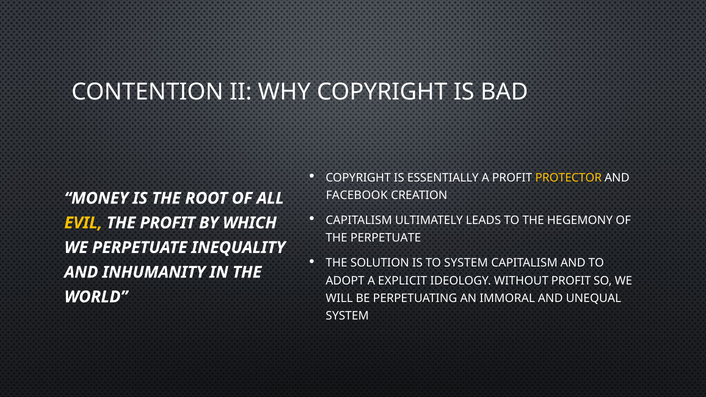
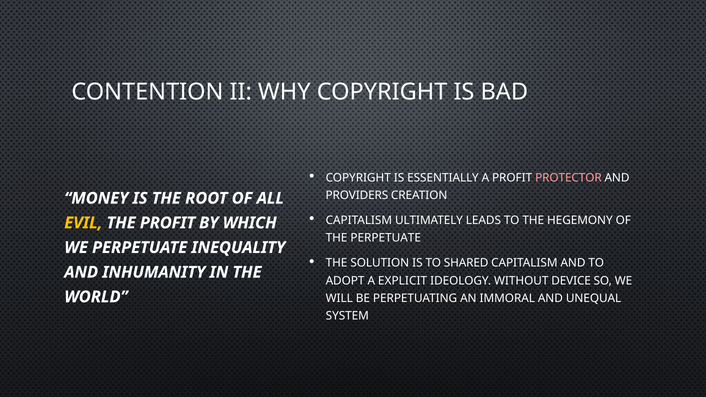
PROTECTOR colour: yellow -> pink (568, 178)
FACEBOOK: FACEBOOK -> PROVIDERS (357, 195)
TO SYSTEM: SYSTEM -> SHARED (466, 263)
WITHOUT PROFIT: PROFIT -> DEVICE (571, 281)
